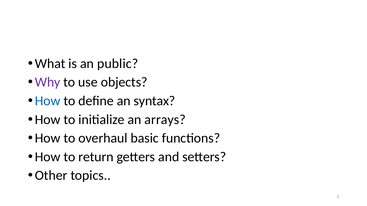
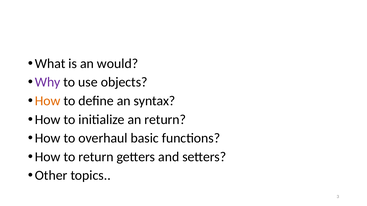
public: public -> would (118, 64)
How colour: blue -> orange (48, 101)
an arrays: arrays -> return (165, 120)
